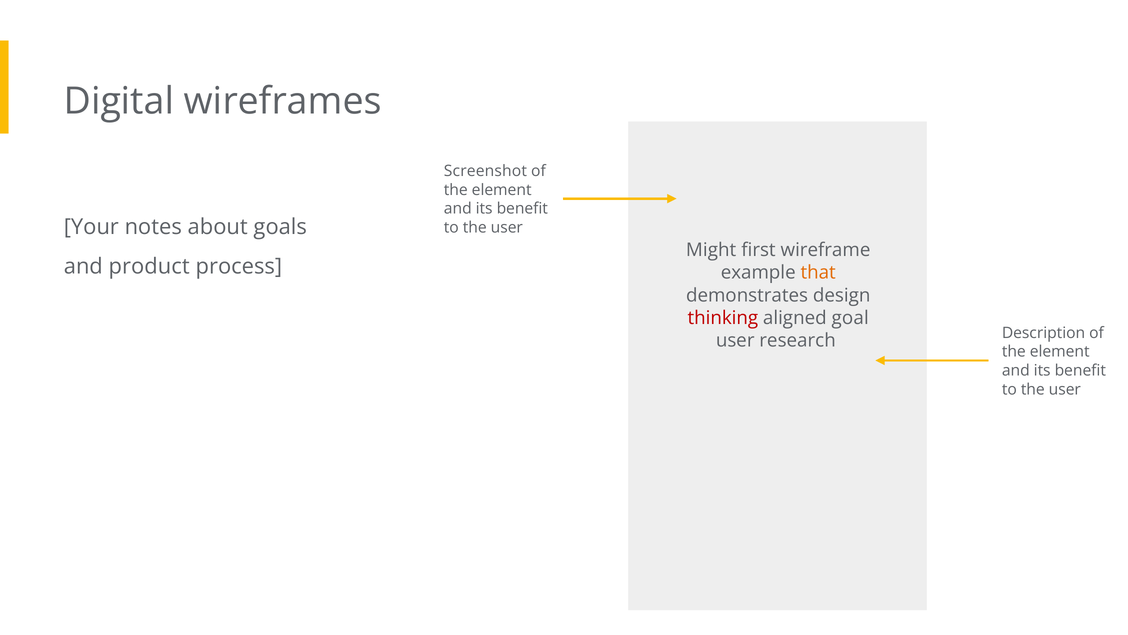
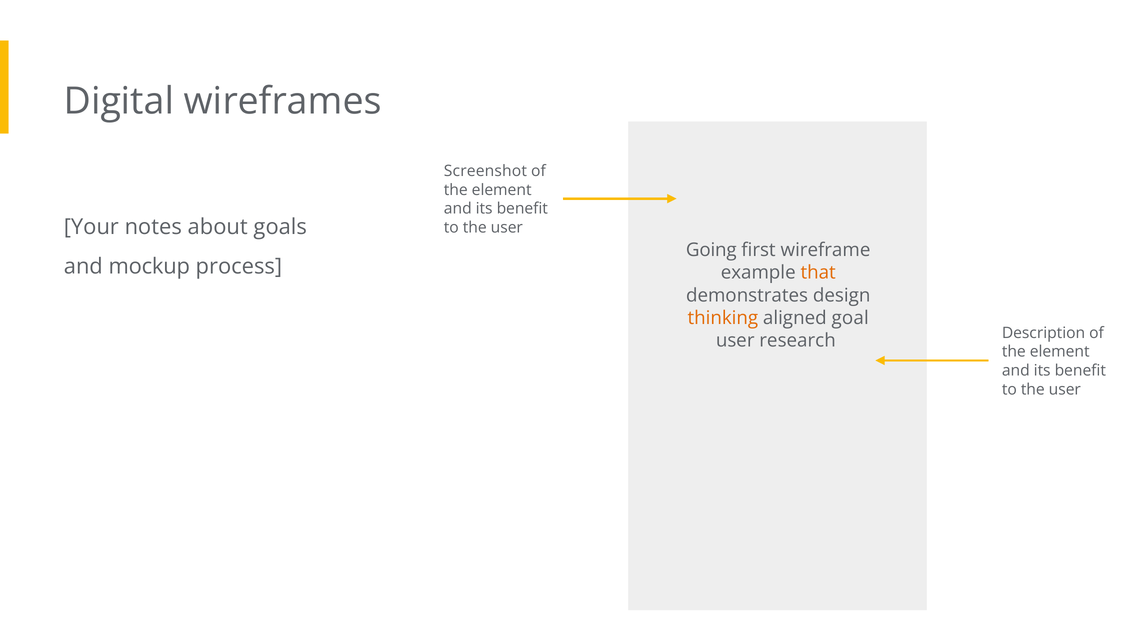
Might: Might -> Going (711, 250)
product: product -> mockup (149, 266)
thinking colour: red -> orange (723, 318)
